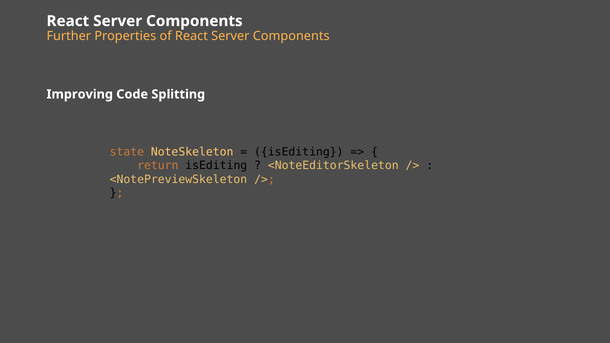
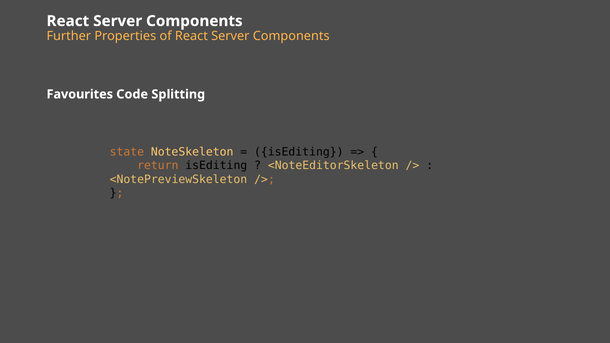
Improving: Improving -> Favourites (80, 94)
